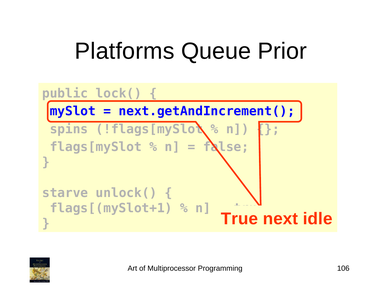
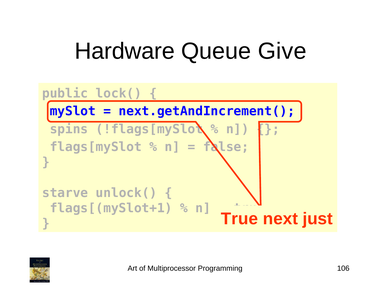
Platforms: Platforms -> Hardware (125, 51)
Prior: Prior -> Give (282, 51)
idle: idle -> just (318, 218)
